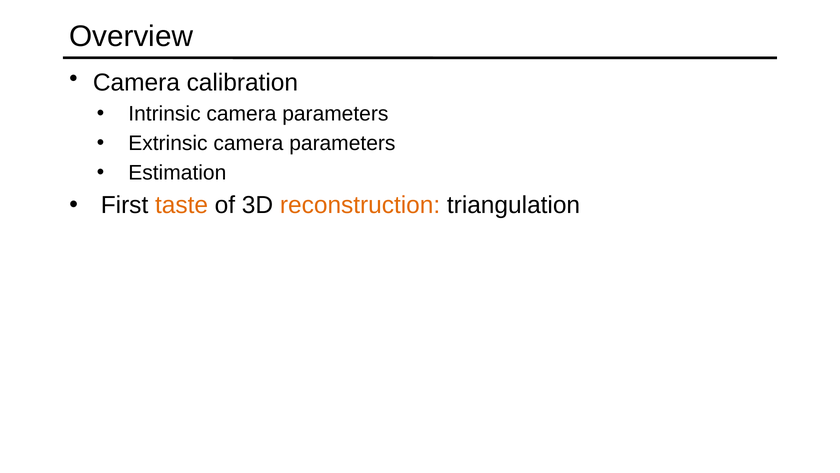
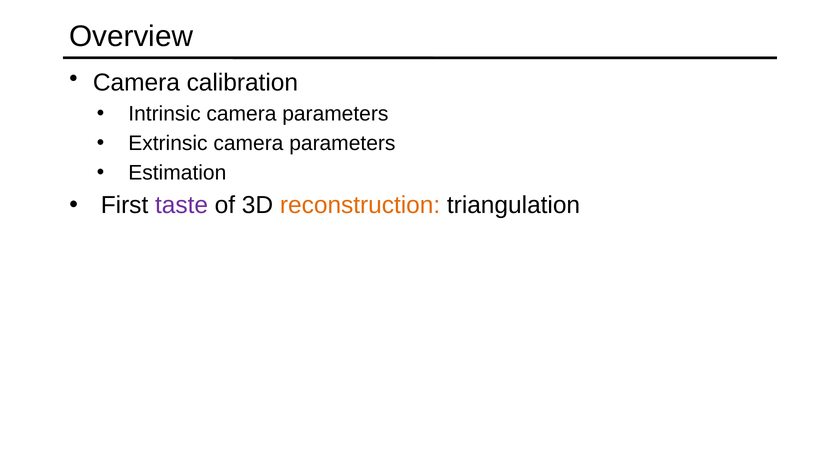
taste colour: orange -> purple (182, 205)
